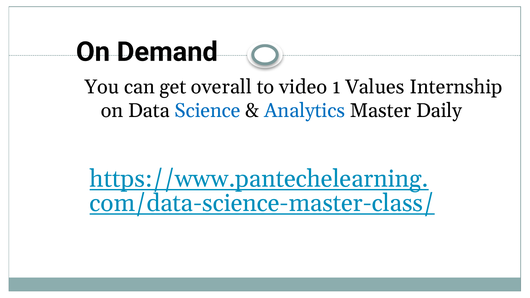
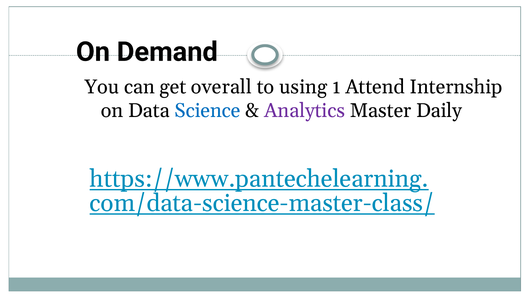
video: video -> using (303, 87)
Values: Values -> Attend (375, 87)
Analytics colour: blue -> purple (305, 111)
